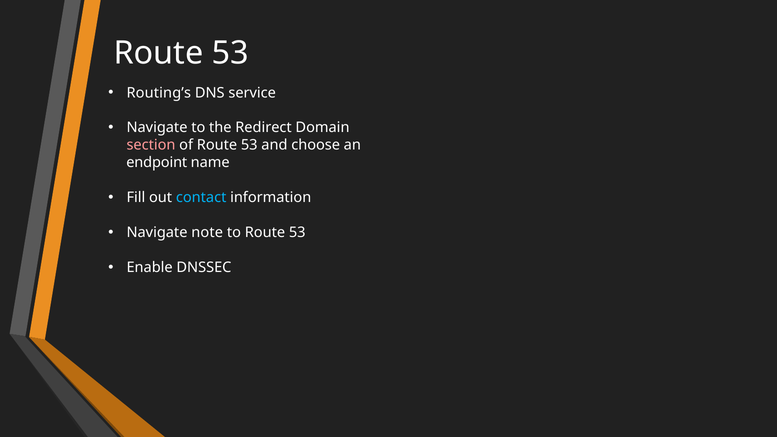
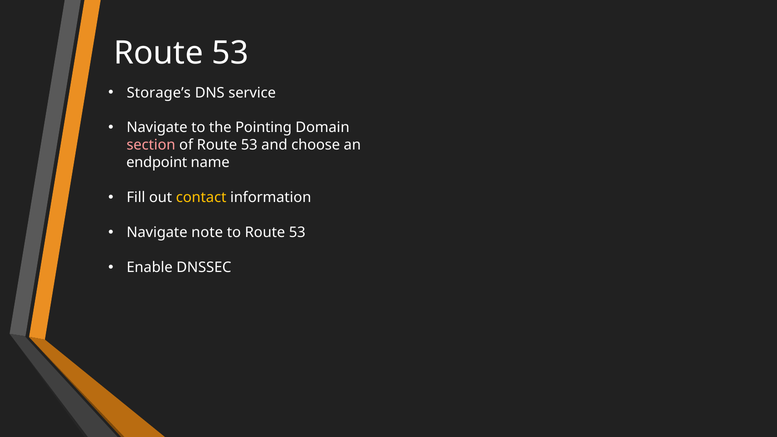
Routing’s: Routing’s -> Storage’s (159, 93)
Redirect: Redirect -> Pointing (264, 128)
contact colour: light blue -> yellow (201, 198)
